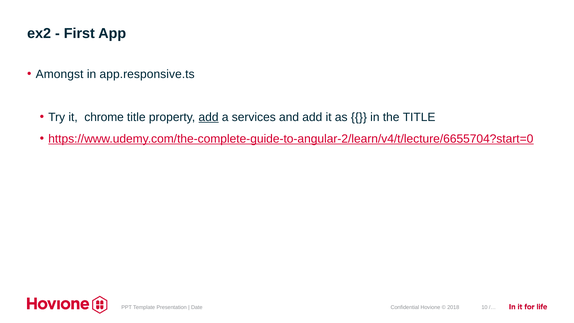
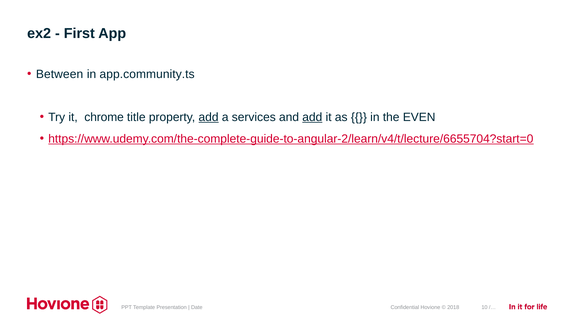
Amongst: Amongst -> Between (60, 74)
app.responsive.ts: app.responsive.ts -> app.community.ts (147, 74)
add underline: none -> present (312, 117)
the TITLE: TITLE -> EVEN (419, 117)
